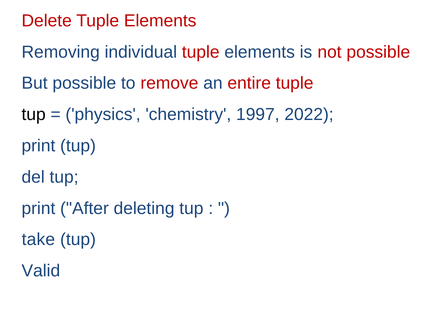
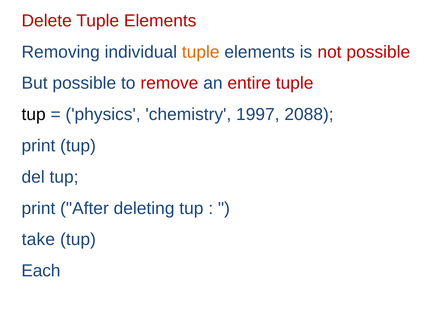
tuple colour: red -> orange (201, 52)
2022: 2022 -> 2088 (309, 115)
Valid: Valid -> Each (41, 271)
